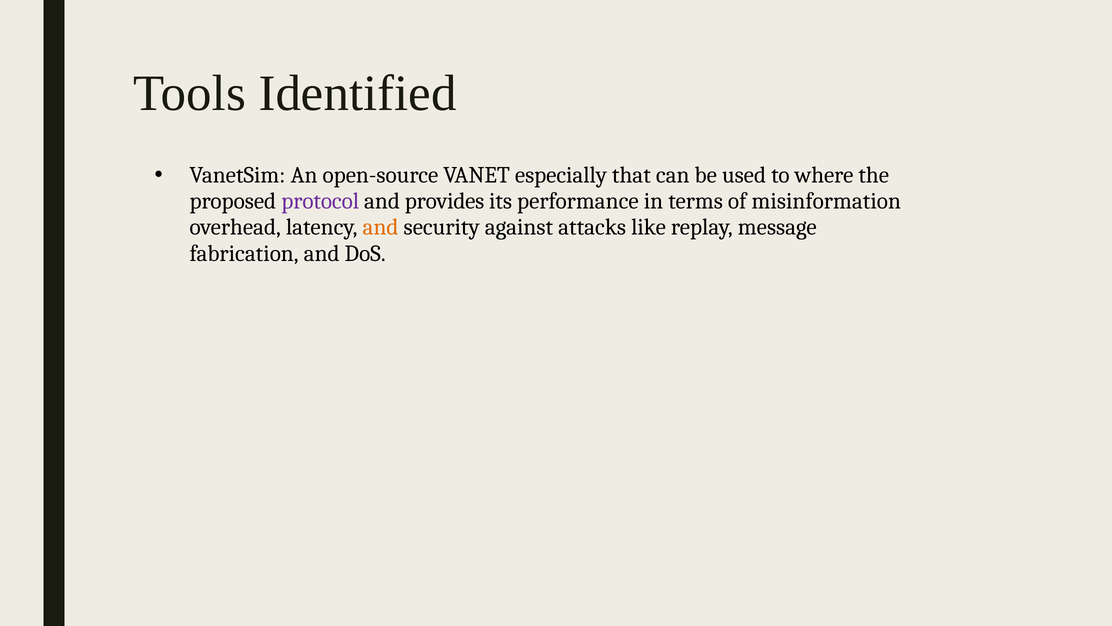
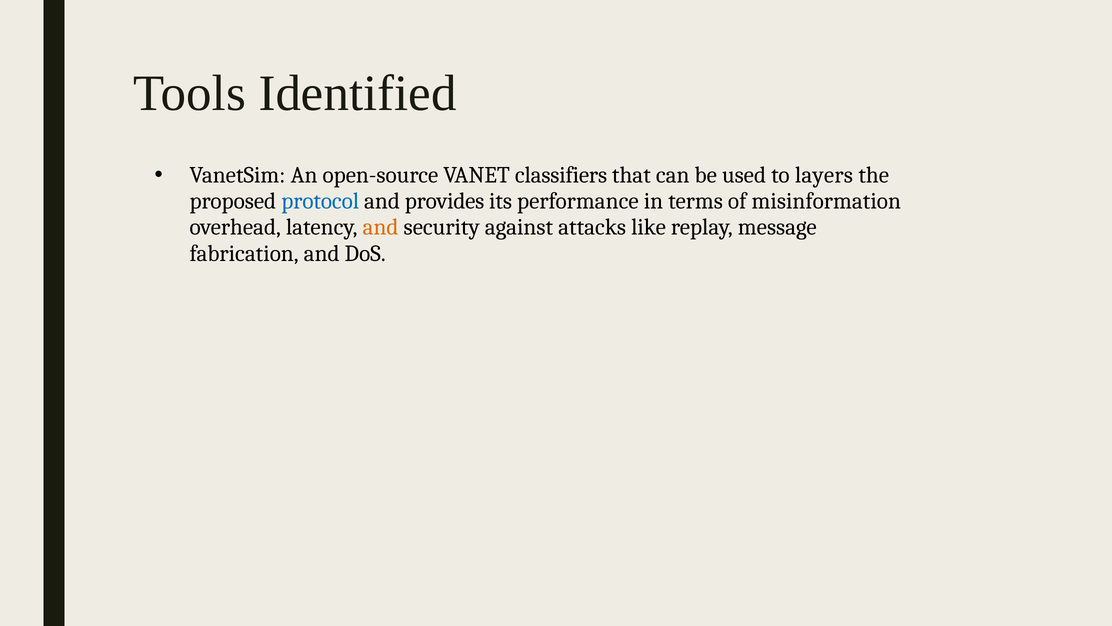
especially: especially -> classifiers (561, 175)
where: where -> layers (824, 175)
protocol colour: purple -> blue (320, 201)
